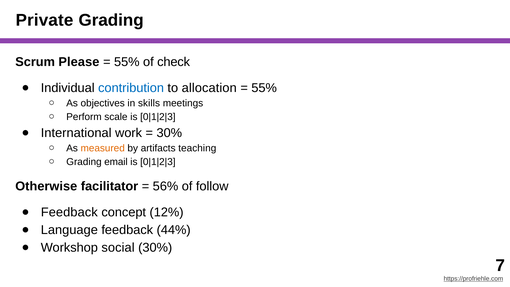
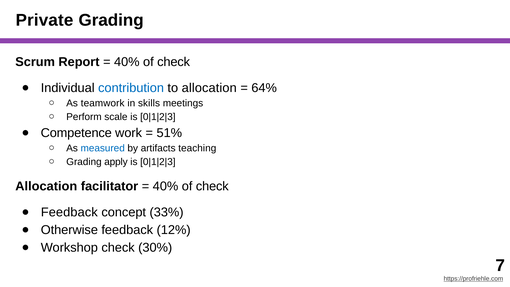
Please: Please -> Report (79, 62)
55%: 55% -> 40% (127, 62)
55%: 55% -> 64% (264, 88)
objectives: objectives -> teamwork (103, 103)
International: International -> Competence (76, 133)
30%: 30% -> 51% (169, 133)
measured colour: orange -> blue (103, 148)
email: email -> apply (116, 162)
Otherwise: Otherwise -> Allocation (46, 186)
56%: 56% -> 40% (166, 186)
follow: follow -> check (212, 186)
12%: 12% -> 33% (167, 212)
Language: Language -> Otherwise (69, 230)
44%: 44% -> 12% (174, 230)
Workshop social: social -> check (118, 248)
